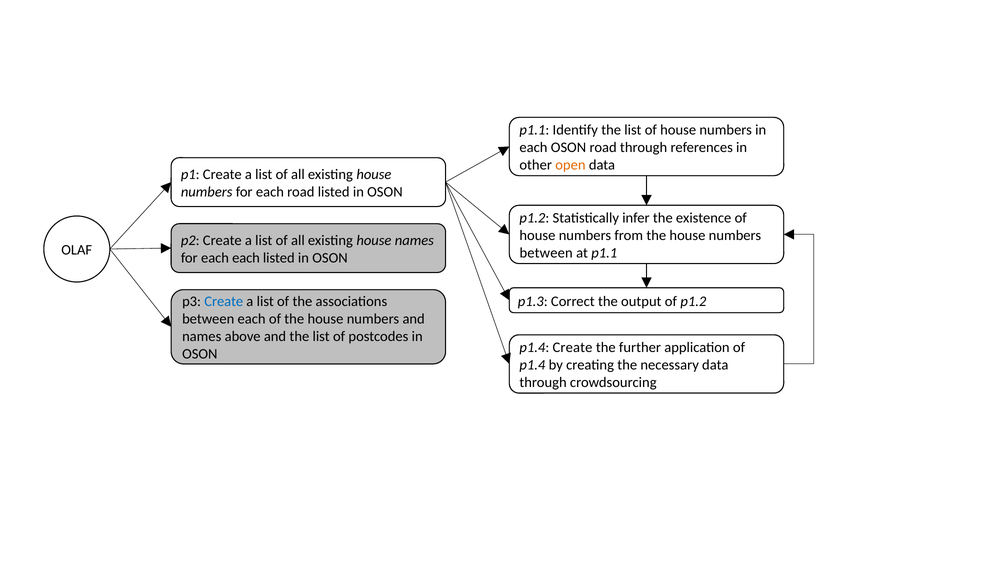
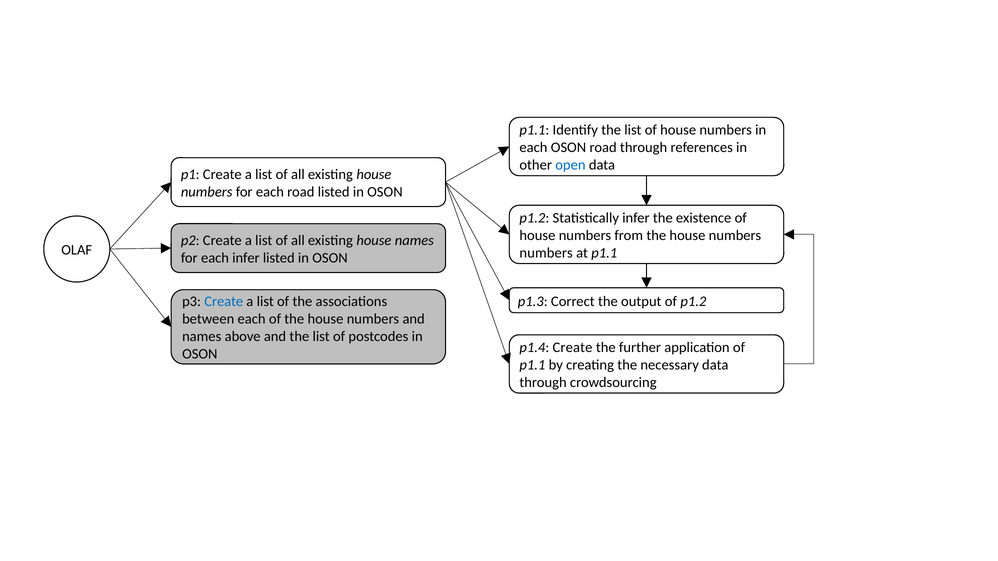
open colour: orange -> blue (570, 165)
between: between -> numbers (546, 253)
each each: each -> infer (246, 258)
p1.4: p1.4 -> p1.1 (532, 365)
